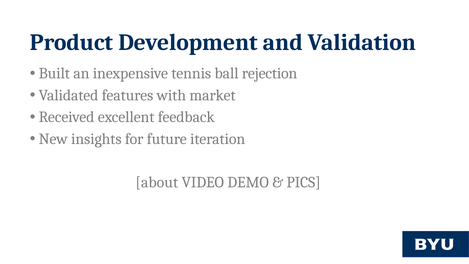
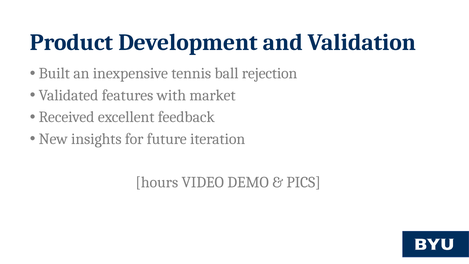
about: about -> hours (157, 182)
